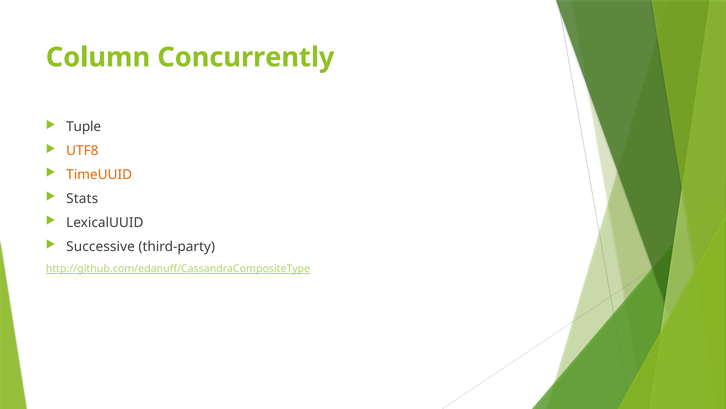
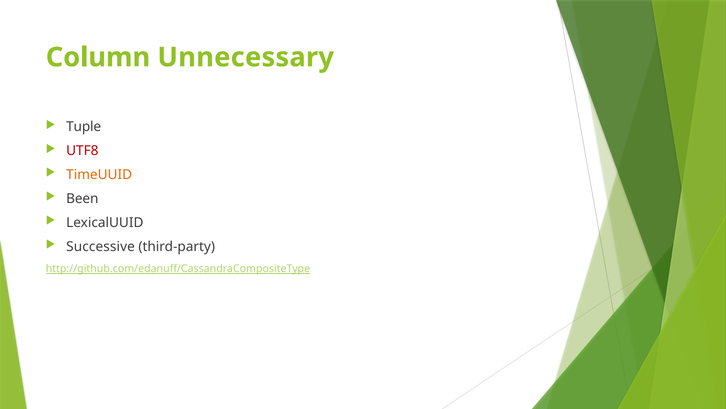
Concurrently: Concurrently -> Unnecessary (246, 57)
UTF8 colour: orange -> red (82, 151)
Stats: Stats -> Been (82, 198)
